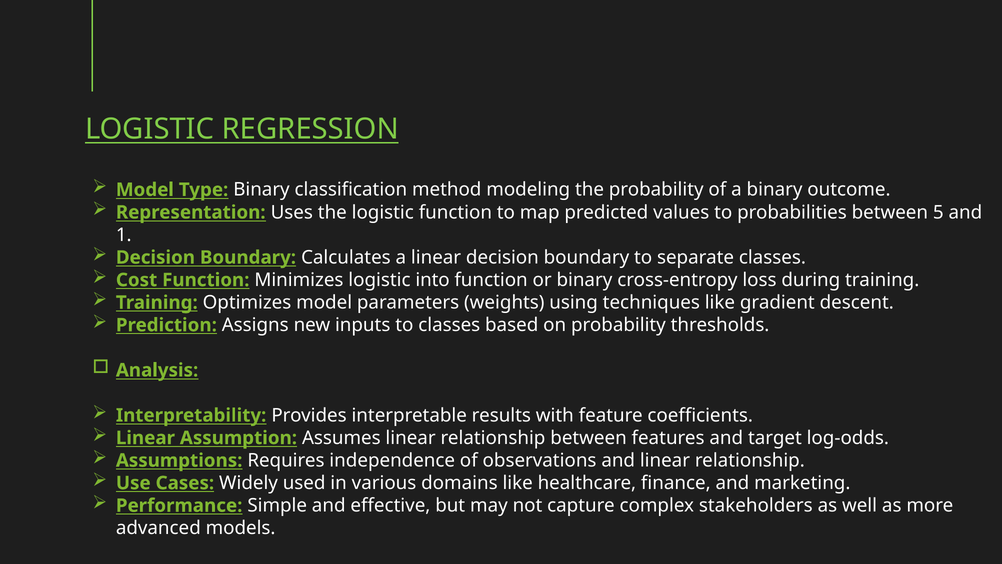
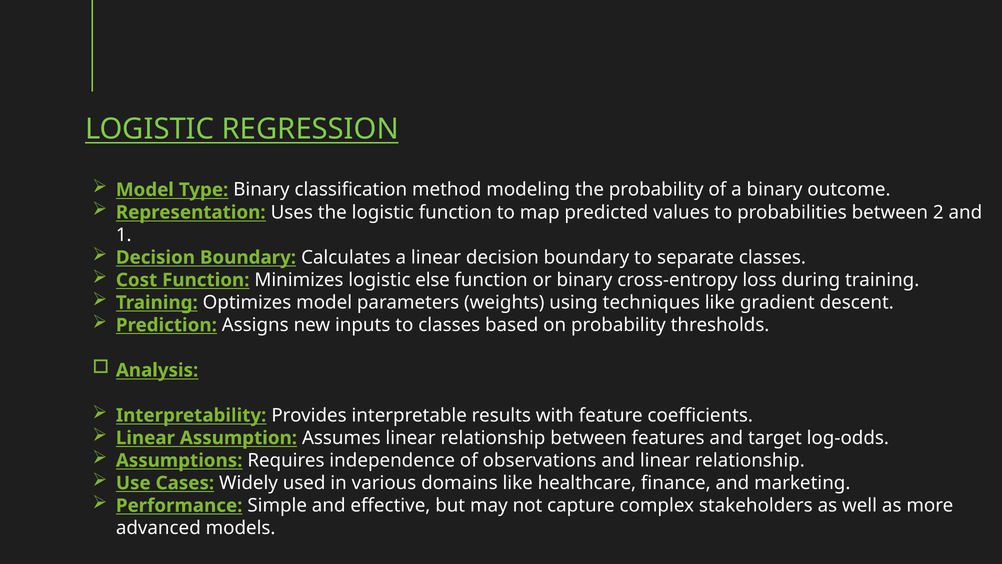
5: 5 -> 2 (938, 212)
into: into -> else (433, 280)
